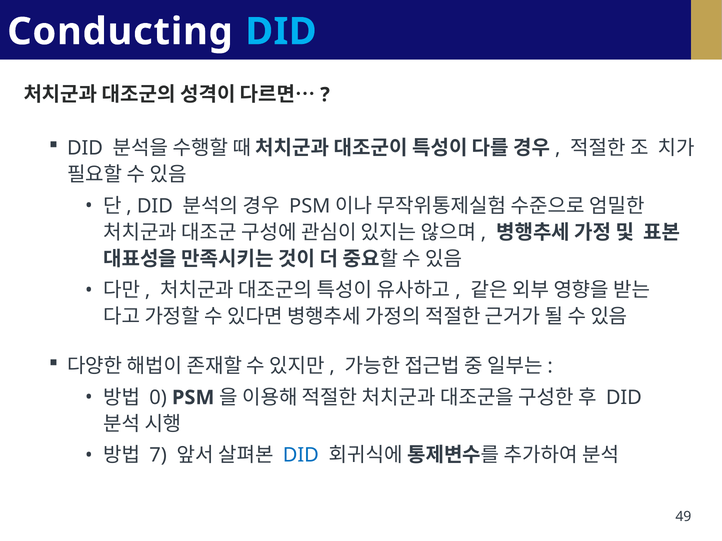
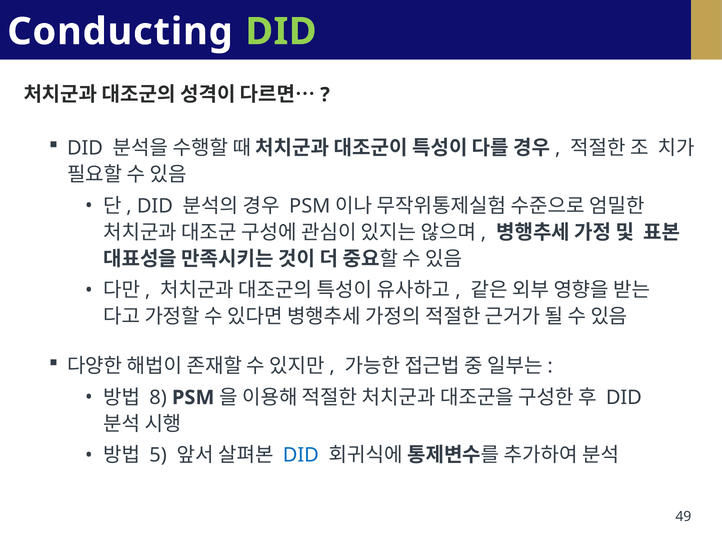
DID colour: light blue -> light green (281, 32)
0: 0 -> 8 (158, 398)
7: 7 -> 5 (158, 456)
